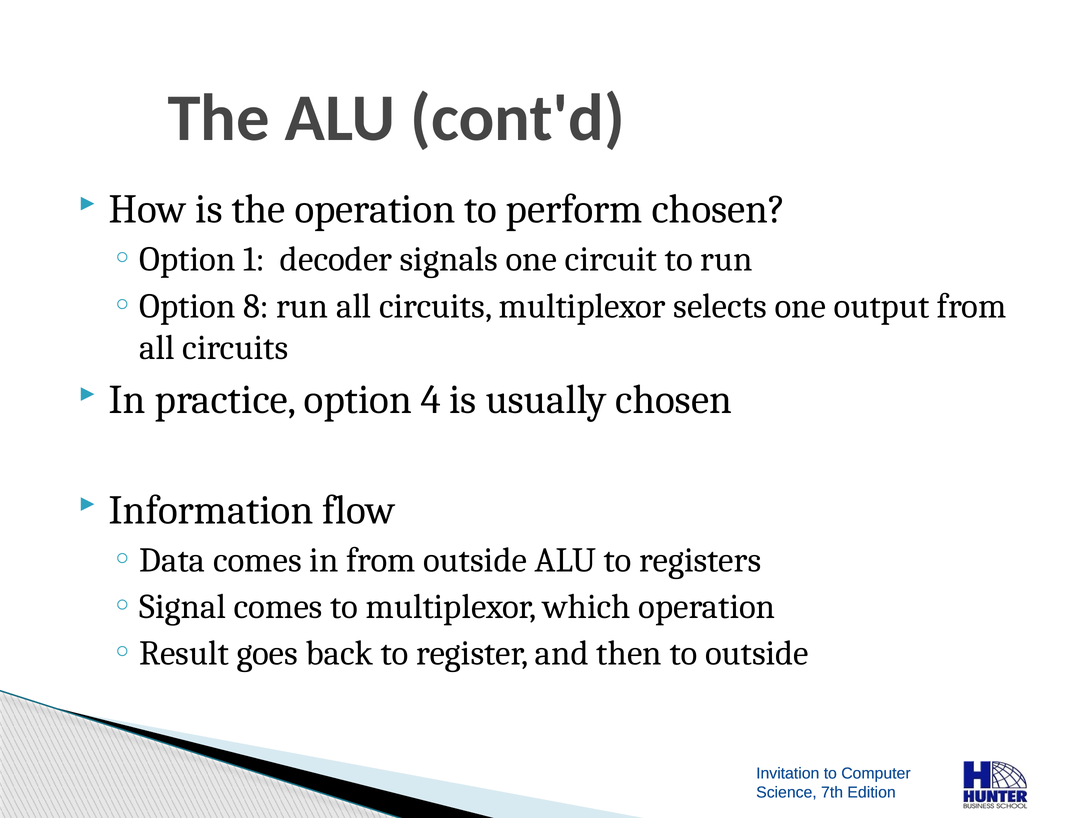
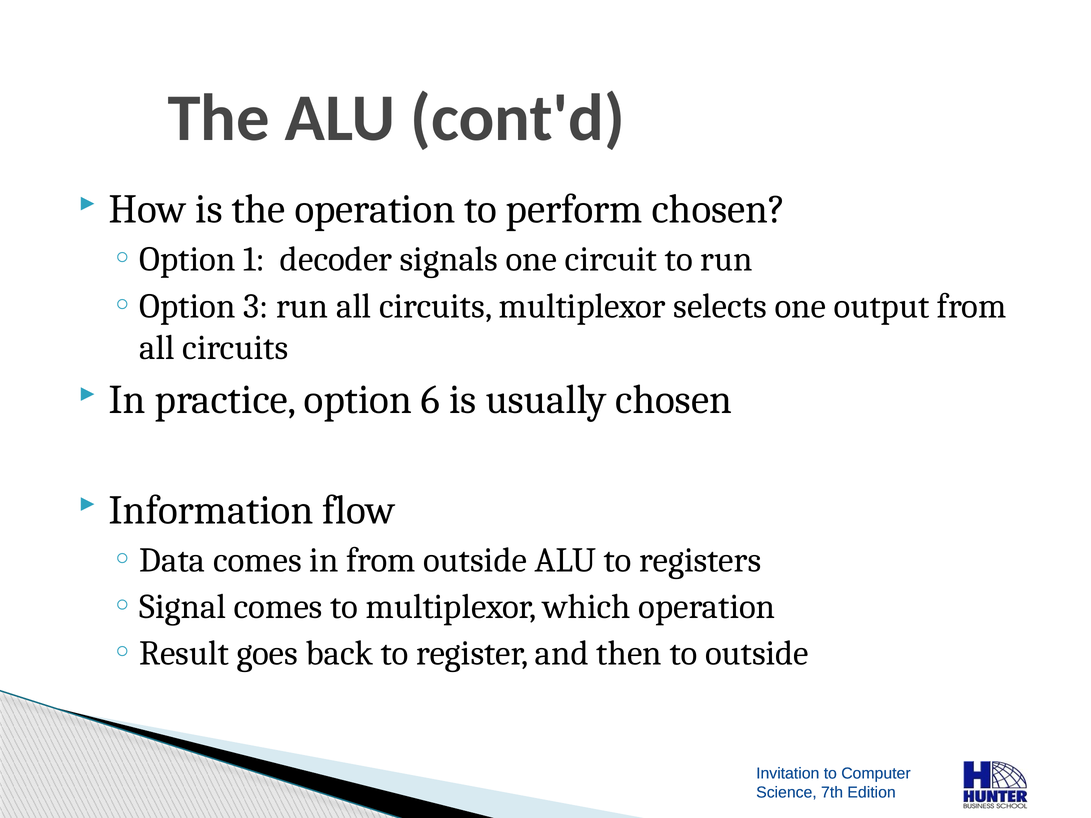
8: 8 -> 3 (256, 306)
4: 4 -> 6 (430, 400)
